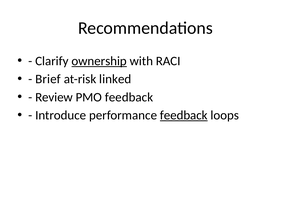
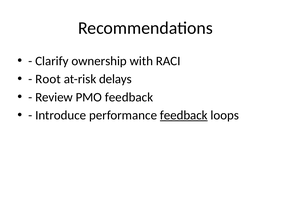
ownership underline: present -> none (99, 61)
Brief: Brief -> Root (48, 79)
linked: linked -> delays (115, 79)
